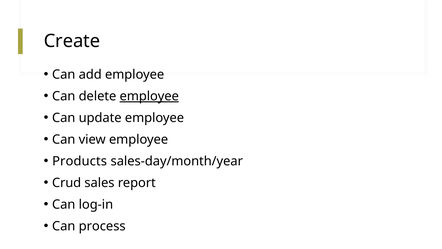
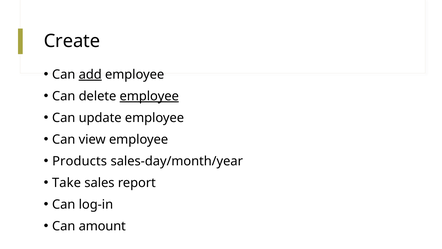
add underline: none -> present (90, 74)
Crud: Crud -> Take (66, 183)
process: process -> amount (102, 226)
